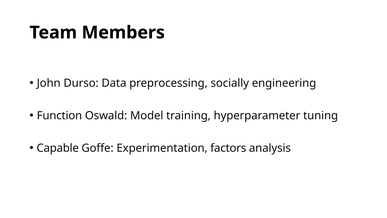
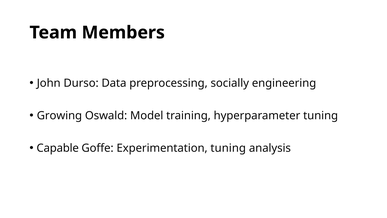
Function: Function -> Growing (59, 115)
Experimentation factors: factors -> tuning (228, 148)
